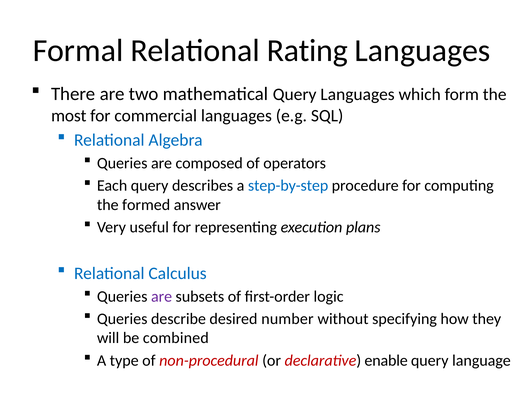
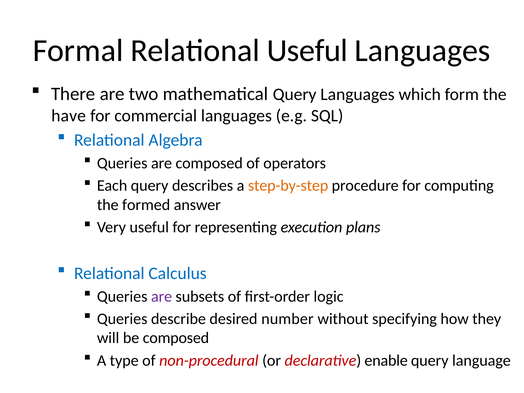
Relational Rating: Rating -> Useful (307, 51)
most: most -> have (69, 116)
step-by-step colour: blue -> orange (288, 186)
be combined: combined -> composed (176, 338)
